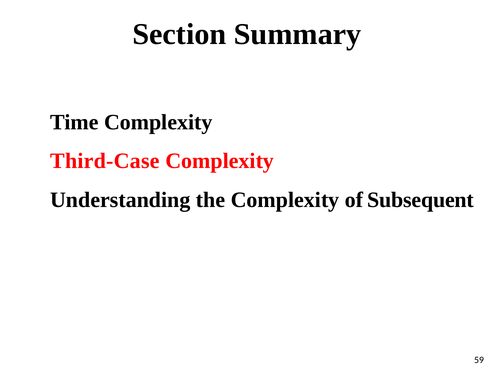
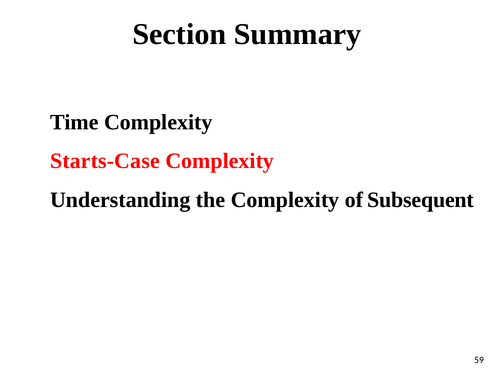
Third-Case: Third-Case -> Starts-Case (105, 161)
